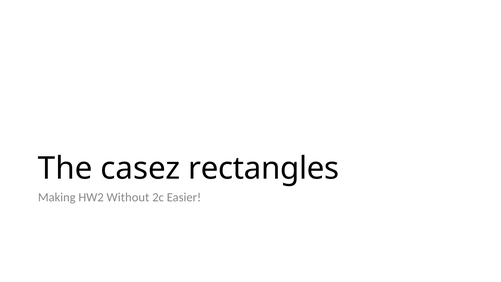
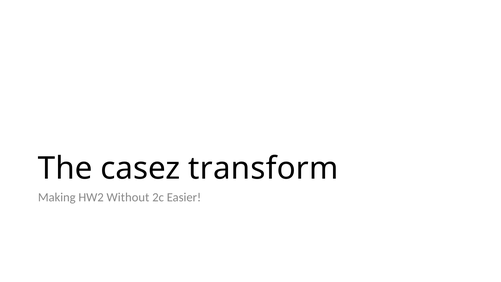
rectangles: rectangles -> transform (263, 168)
